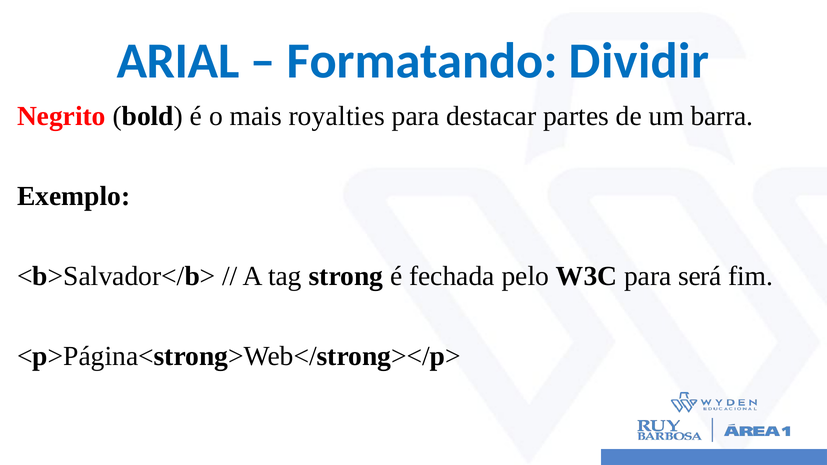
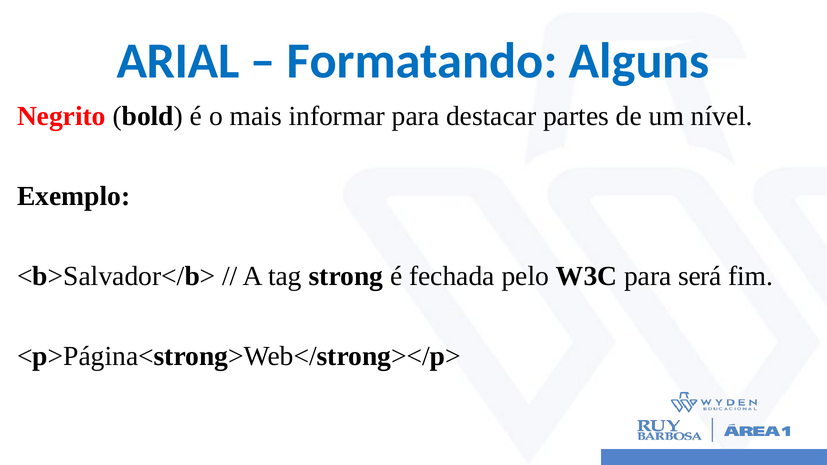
Dividir: Dividir -> Alguns (639, 61)
royalties: royalties -> informar (337, 116)
barra: barra -> nível (722, 116)
